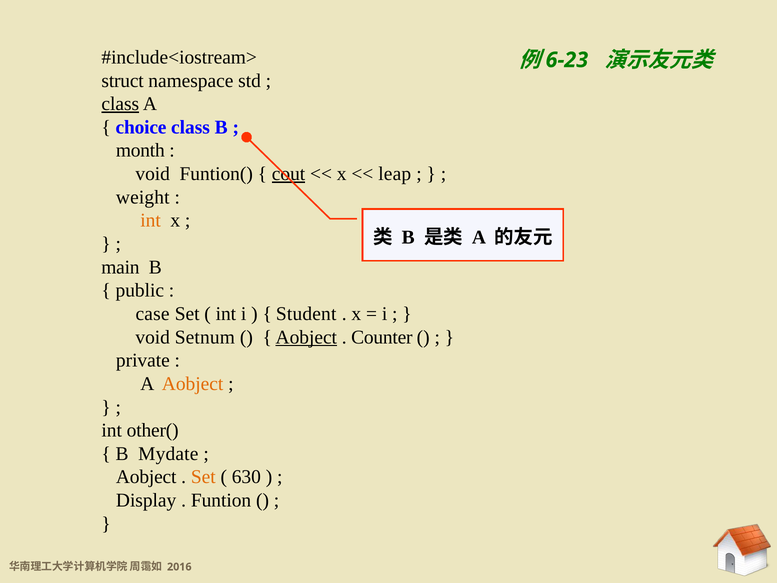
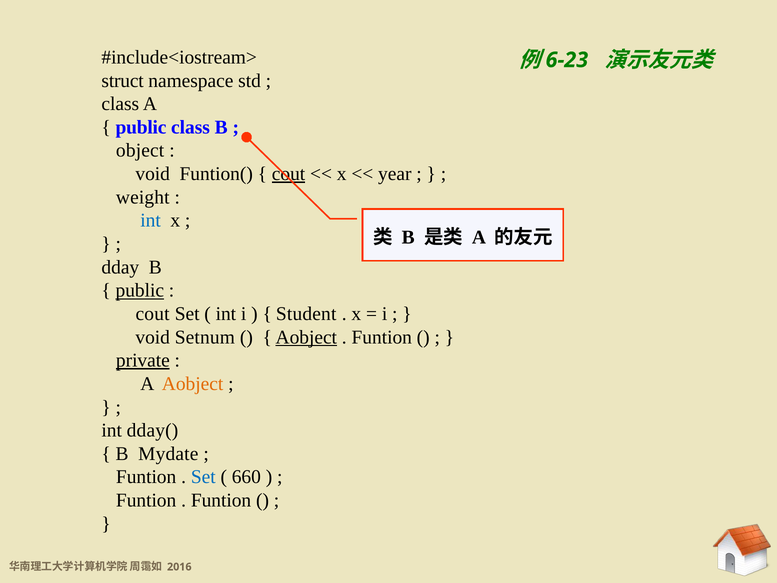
class underline: present -> none (120, 104)
choice: choice -> public (141, 127)
month: month -> object (140, 151)
leap: leap -> year (395, 174)
int colour: orange -> blue (151, 220)
main: main -> dday (120, 267)
public underline: none -> present (140, 290)
case: case -> cout (153, 314)
Counter: Counter -> Funtion (382, 337)
private underline: none -> present (143, 360)
other(: other( -> dday( (153, 430)
Aobject: Aobject -> Funtion (146, 477)
Set colour: orange -> blue (203, 477)
630: 630 -> 660 (246, 477)
Display: Display -> Funtion (146, 500)
